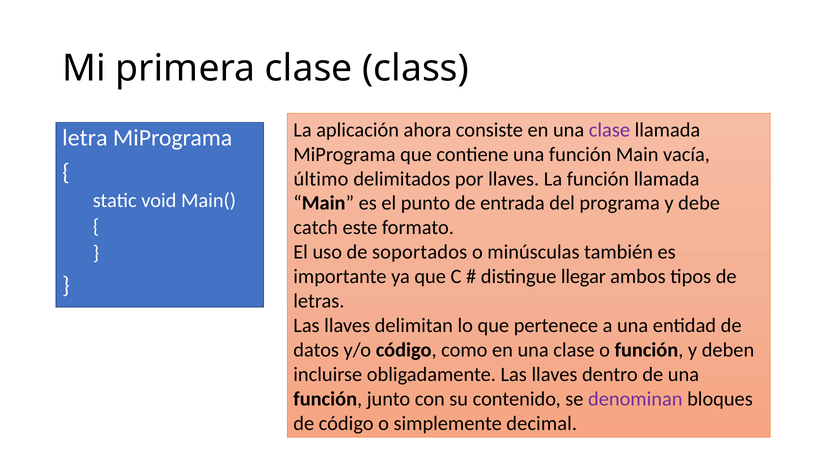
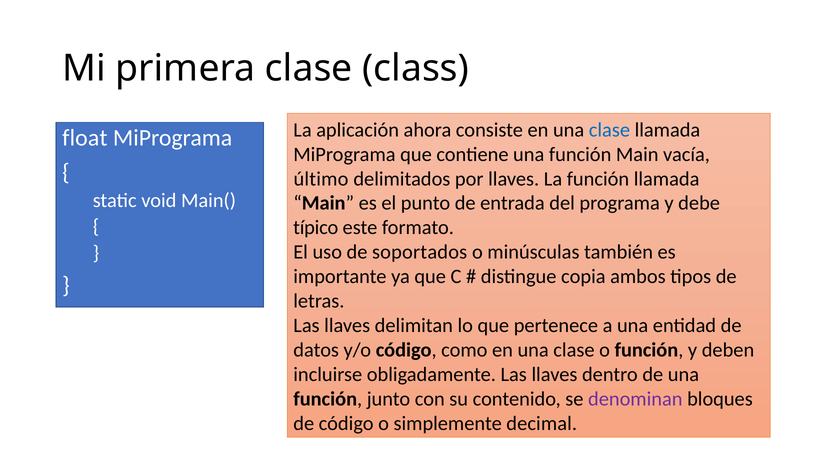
clase colour: purple -> blue (609, 130)
letra: letra -> float (85, 138)
catch: catch -> típico (316, 228)
llegar: llegar -> copia (583, 277)
